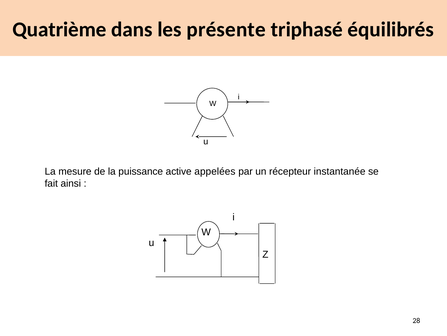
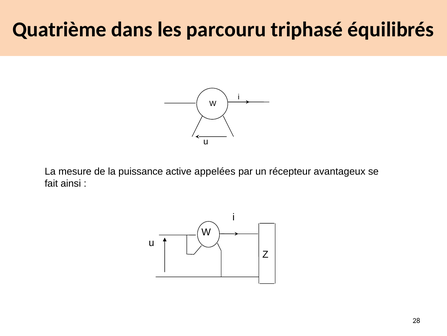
présente: présente -> parcouru (226, 29)
instantanée: instantanée -> avantageux (340, 171)
